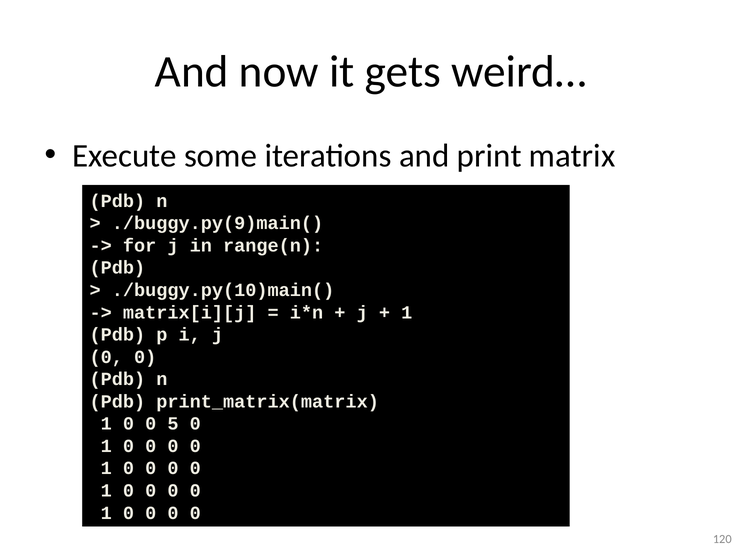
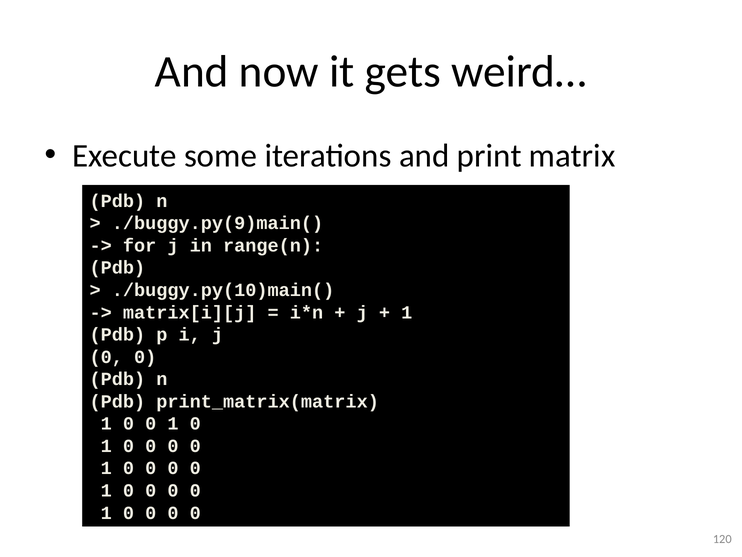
1 0 0 5: 5 -> 1 (173, 423)
